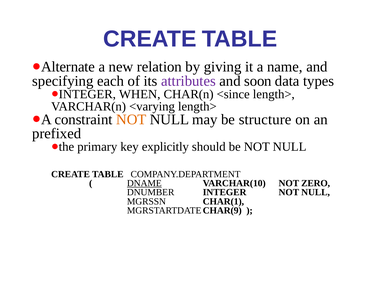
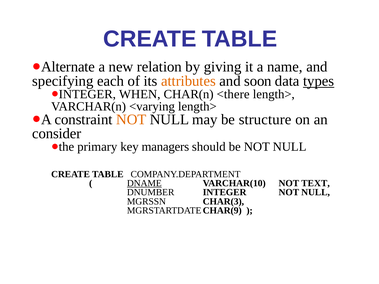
attributes colour: purple -> orange (188, 81)
types underline: none -> present (319, 81)
<since: <since -> <there (233, 94)
prefixed: prefixed -> consider (57, 134)
explicitly: explicitly -> managers (165, 147)
ZERO: ZERO -> TEXT (316, 183)
CHAR(1: CHAR(1 -> CHAR(3 (223, 202)
